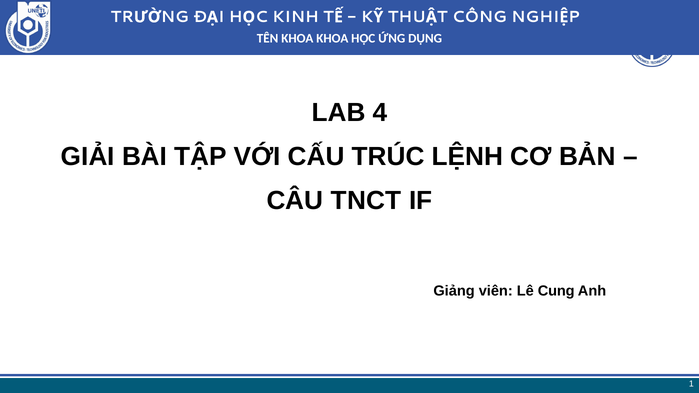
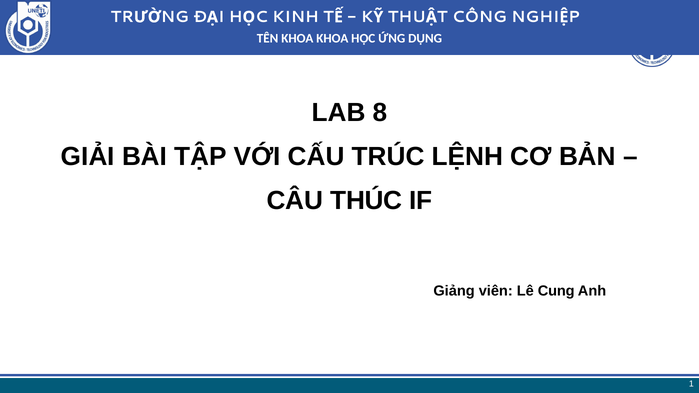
4: 4 -> 8 (380, 113)
TNCT: TNCT -> THÚC (366, 201)
